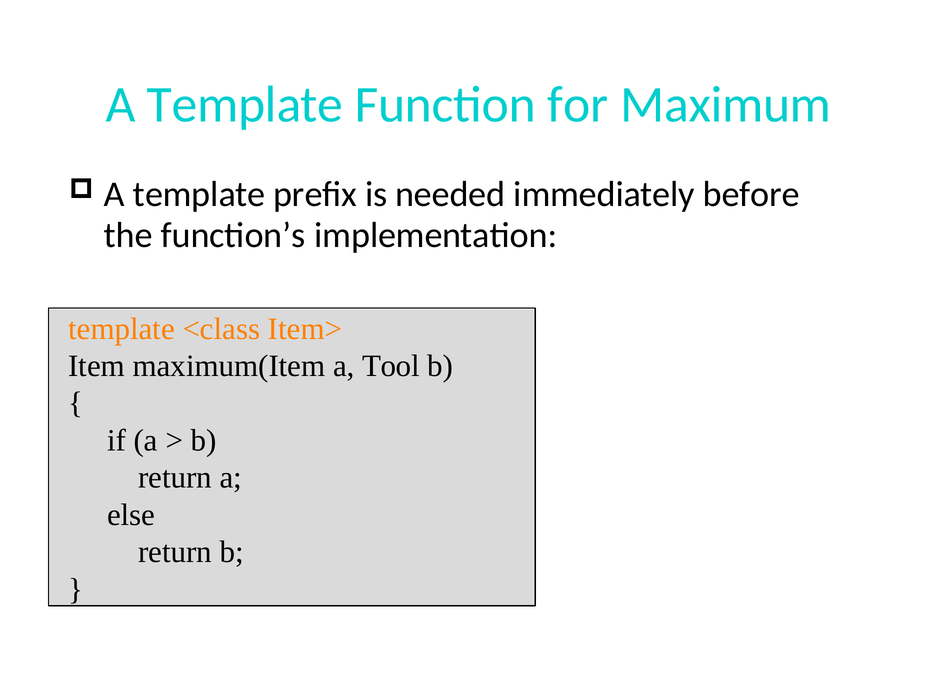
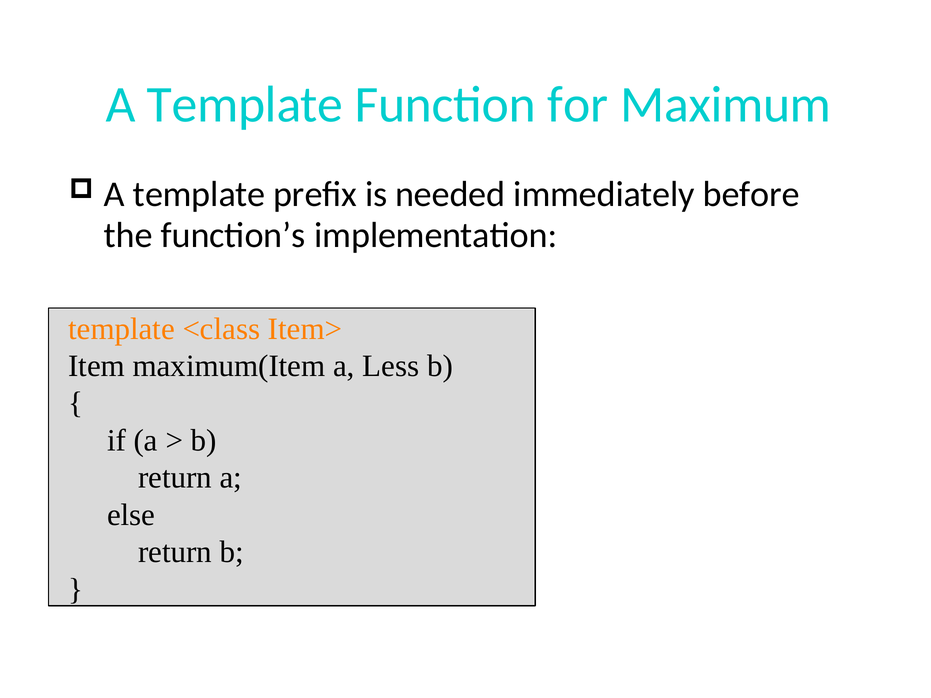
Tool: Tool -> Less (391, 366)
